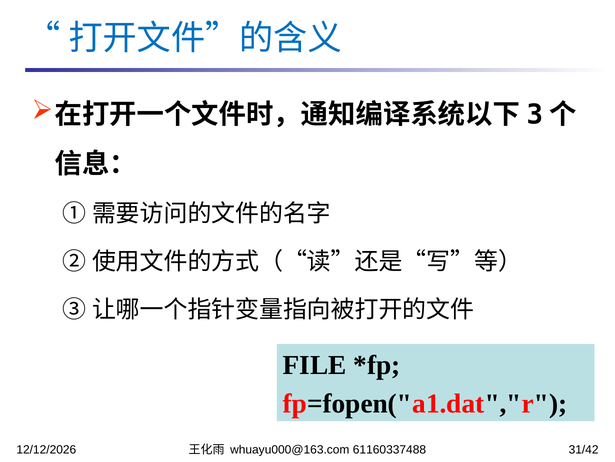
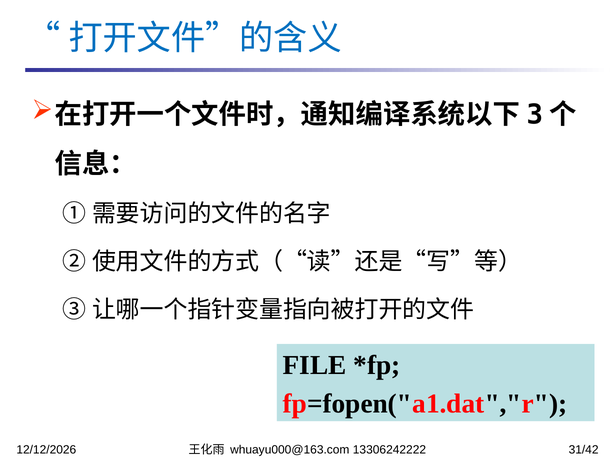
61160337488: 61160337488 -> 13306242222 (389, 449)
